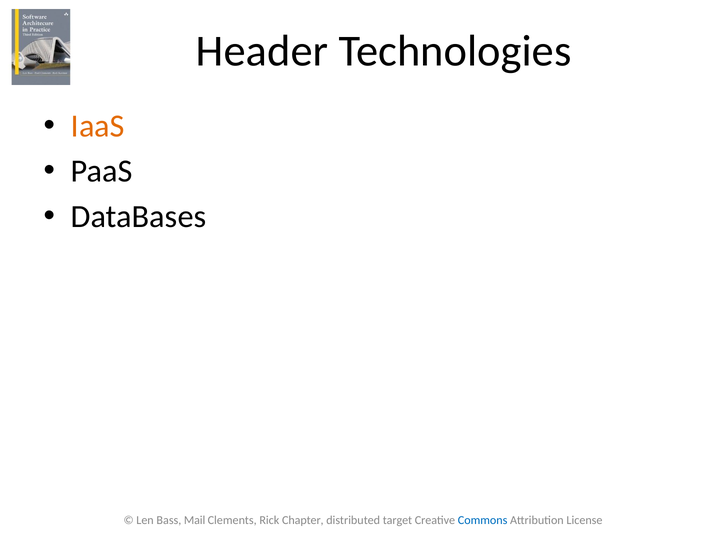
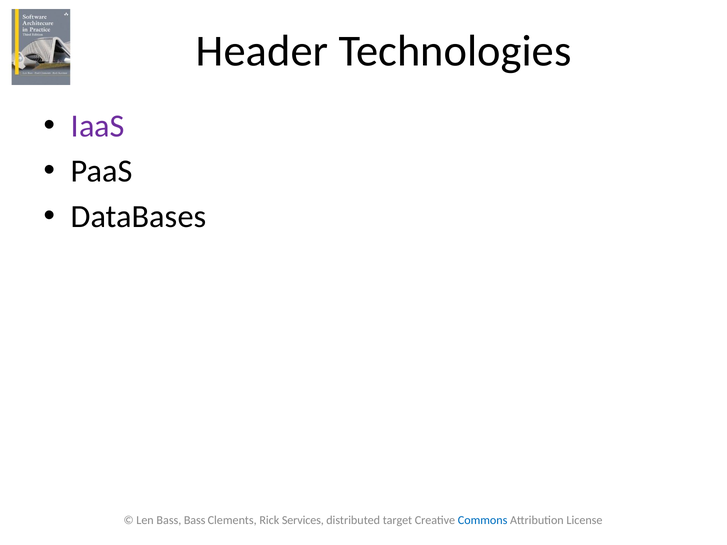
IaaS colour: orange -> purple (98, 126)
Bass Mail: Mail -> Bass (195, 521)
Chapter: Chapter -> Services (303, 521)
